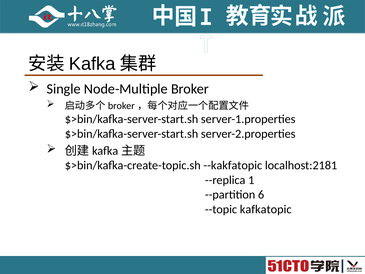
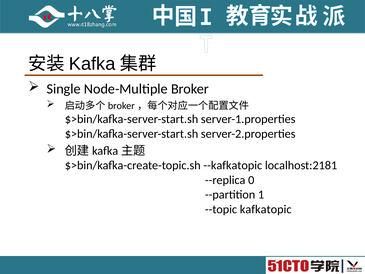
--kakfatopic: --kakfatopic -> --kafkatopic (233, 165)
1: 1 -> 0 (251, 180)
6: 6 -> 1 (261, 195)
